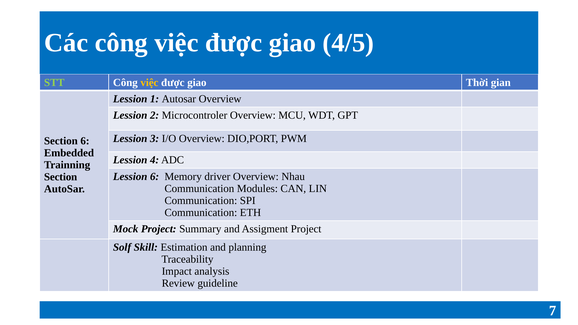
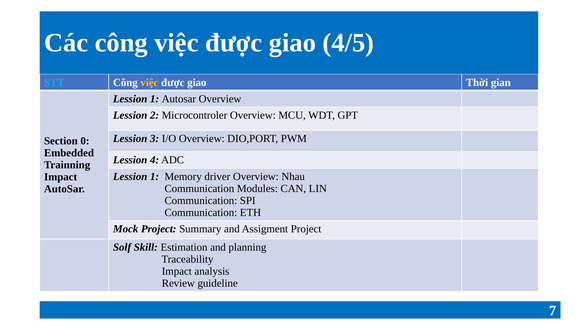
STT colour: light green -> light blue (54, 83)
Section 6: 6 -> 0 (85, 141)
6: 6 -> 1 (155, 177)
Section: Section -> Impact (61, 177)
